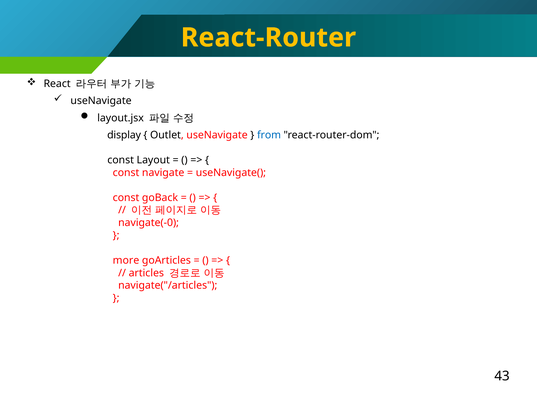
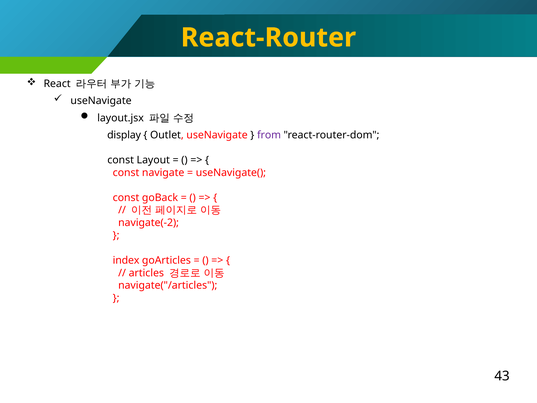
from colour: blue -> purple (269, 135)
navigate(-0: navigate(-0 -> navigate(-2 (149, 223)
more: more -> index (126, 260)
